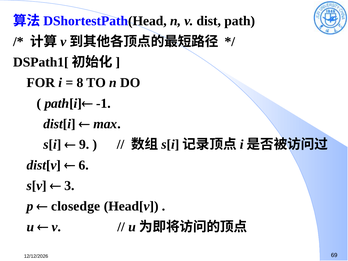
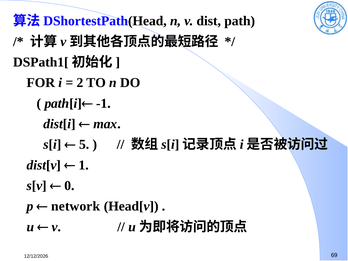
8: 8 -> 2 (80, 83)
9: 9 -> 5 (84, 144)
6: 6 -> 1 (84, 165)
3: 3 -> 0 (69, 186)
closedge: closedge -> network (76, 206)
